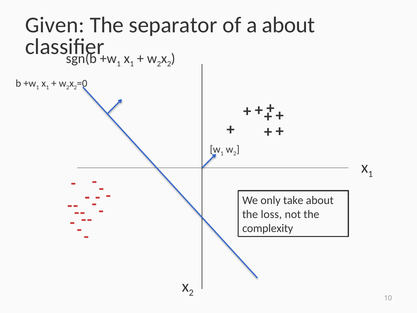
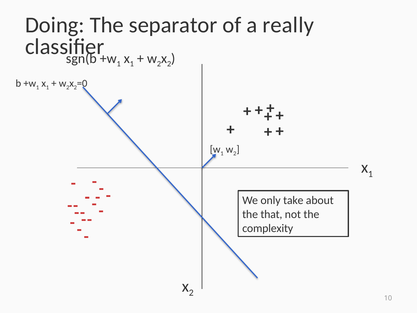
Given: Given -> Doing (55, 25)
a about: about -> really (288, 25)
loss: loss -> that (271, 214)
